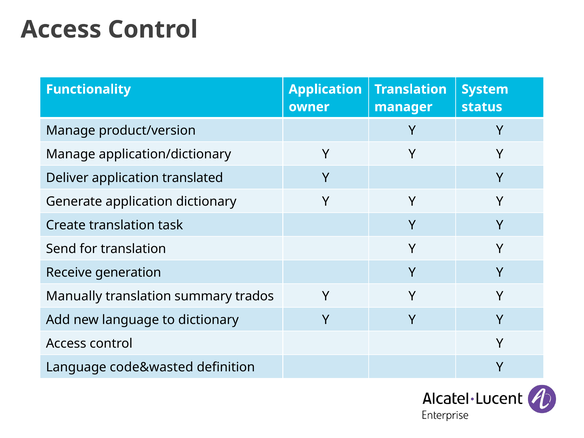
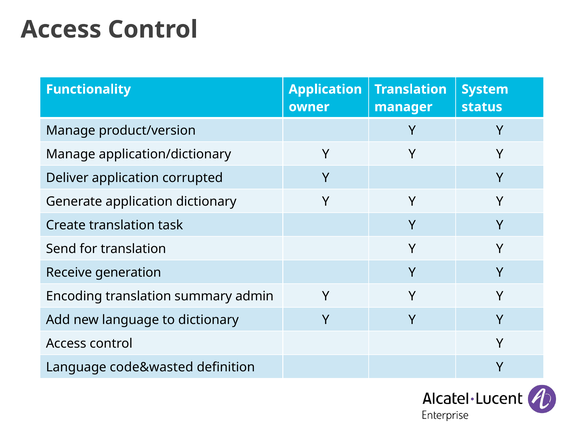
translated: translated -> corrupted (193, 178)
Manually: Manually -> Encoding (74, 296)
trados: trados -> admin (255, 296)
